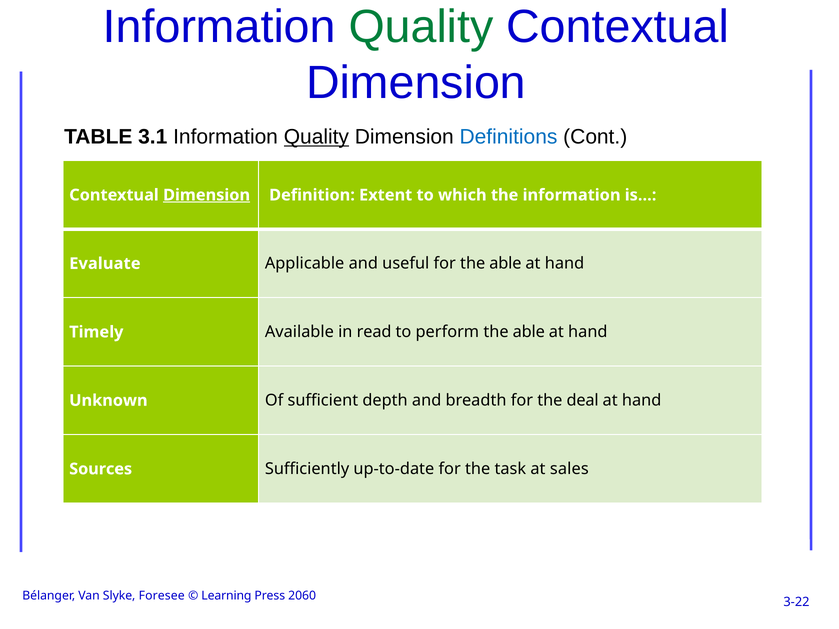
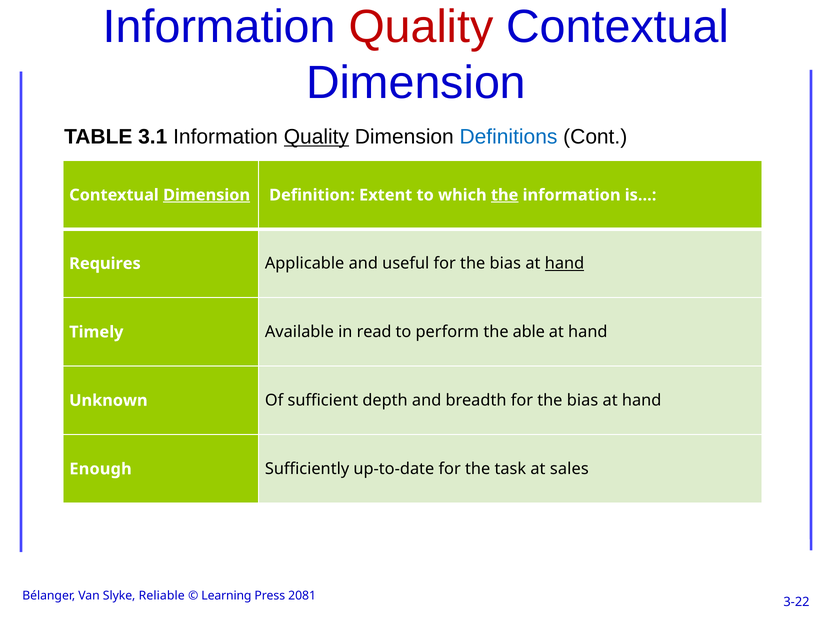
Quality colour: green -> red (421, 27)
the underline: none -> present (505, 195)
Evaluate: Evaluate -> Requires (105, 264)
useful for the able: able -> bias (505, 264)
hand underline: none -> present (565, 264)
breadth for the deal: deal -> bias (582, 401)
Sources: Sources -> Enough (101, 469)
Foresee: Foresee -> Reliable (162, 596)
2060: 2060 -> 2081 (302, 596)
